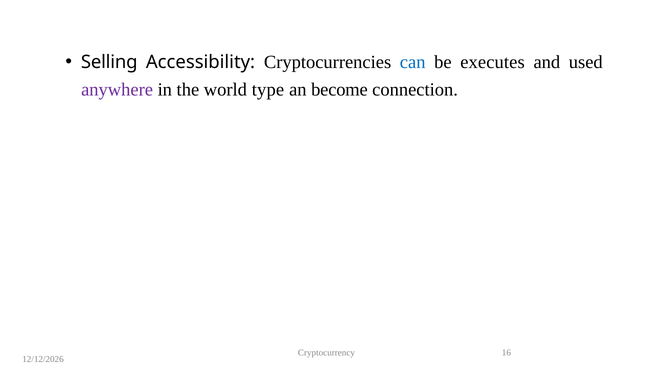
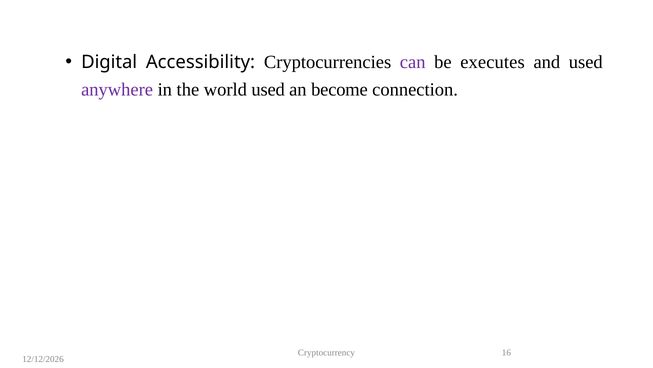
Selling: Selling -> Digital (109, 62)
can colour: blue -> purple (413, 62)
world type: type -> used (268, 89)
